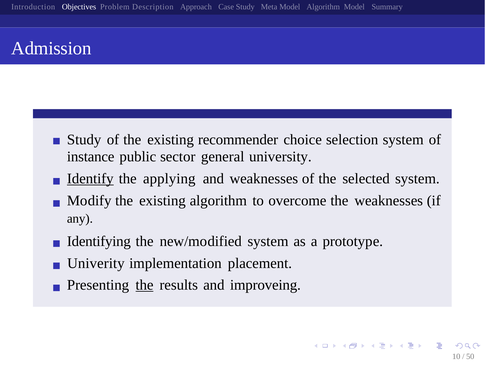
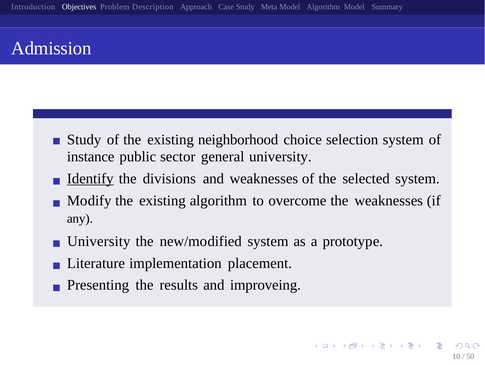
recommender: recommender -> neighborhood (238, 140)
applying: applying -> divisions (169, 179)
Identifying: Identifying -> University (99, 241)
Univerity: Univerity -> Literature (96, 263)
the underline: present -> none (145, 285)
